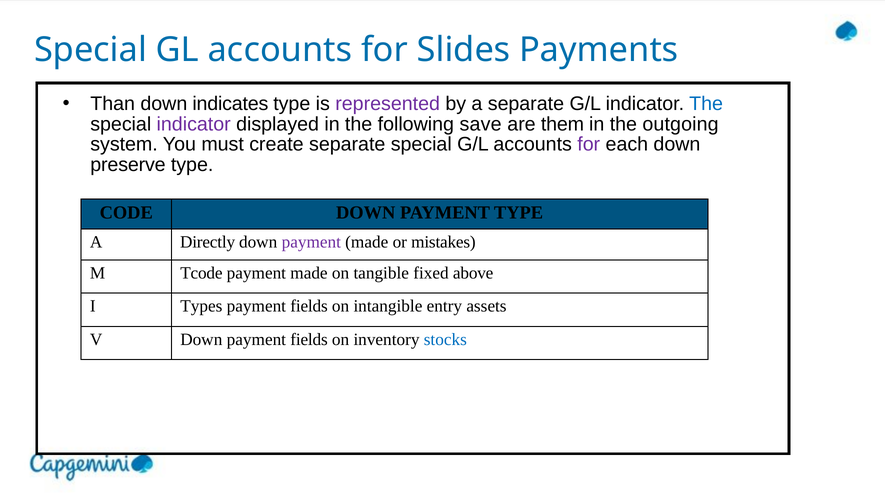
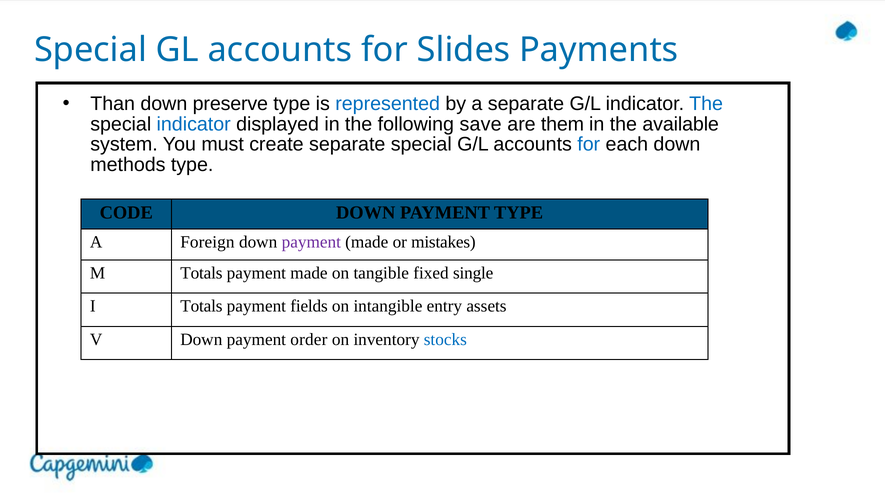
indicates: indicates -> preserve (230, 104)
represented colour: purple -> blue (388, 104)
indicator colour: purple -> blue (194, 124)
outgoing: outgoing -> available (681, 124)
for colour: purple -> blue (589, 144)
preserve: preserve -> methods (128, 165)
Directly: Directly -> Foreign (207, 242)
M Tcode: Tcode -> Totals (201, 273)
above: above -> single (473, 273)
I Types: Types -> Totals (201, 306)
Down payment fields: fields -> order (309, 339)
